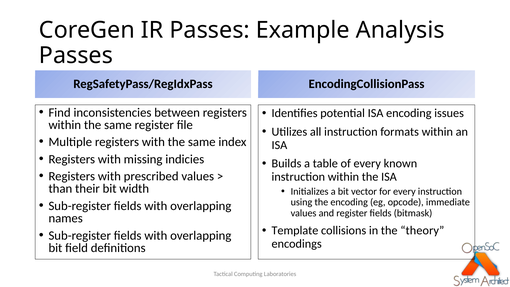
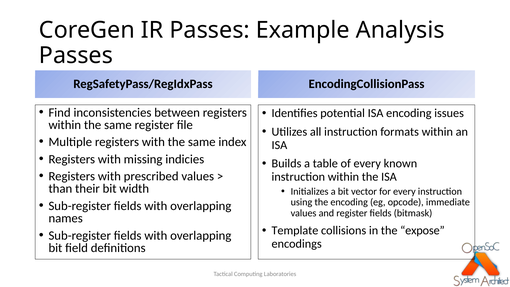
theory: theory -> expose (422, 230)
